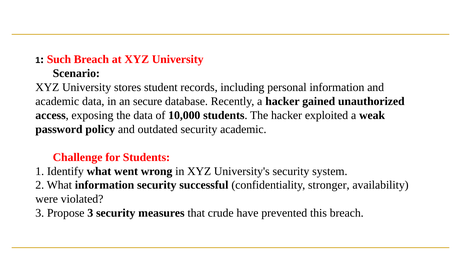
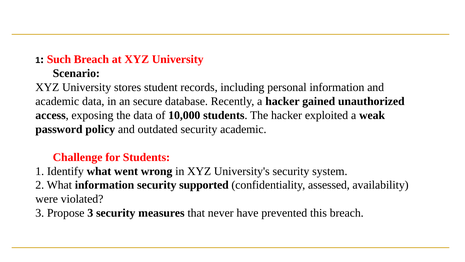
successful: successful -> supported (204, 185)
stronger: stronger -> assessed (329, 185)
crude: crude -> never (221, 213)
